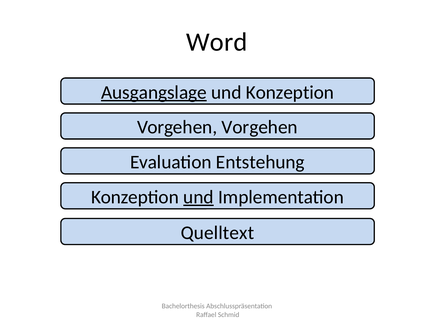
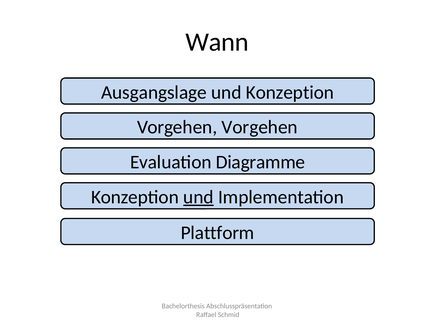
Word: Word -> Wann (217, 42)
Ausgangslage underline: present -> none (154, 93)
Entstehung: Entstehung -> Diagramme (260, 162)
Quelltext: Quelltext -> Plattform (218, 233)
